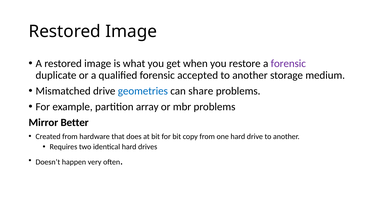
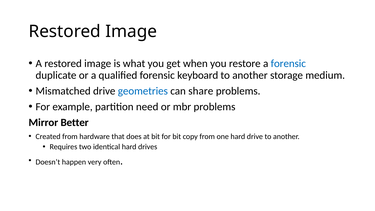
forensic colour: purple -> blue (288, 63)
accepted: accepted -> keyboard (198, 75)
array: array -> need (147, 107)
